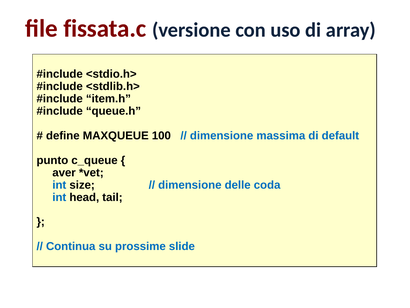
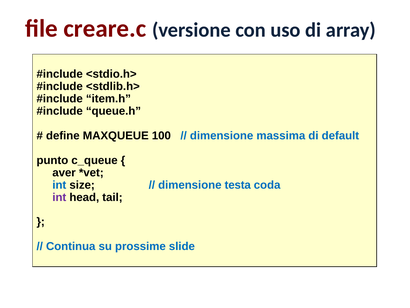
fissata.c: fissata.c -> creare.c (105, 28)
delle: delle -> testa (238, 185)
int colour: blue -> purple (59, 197)
